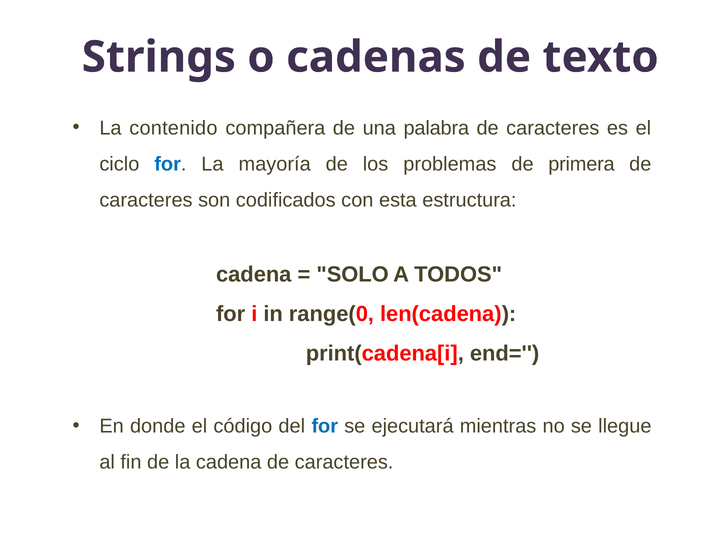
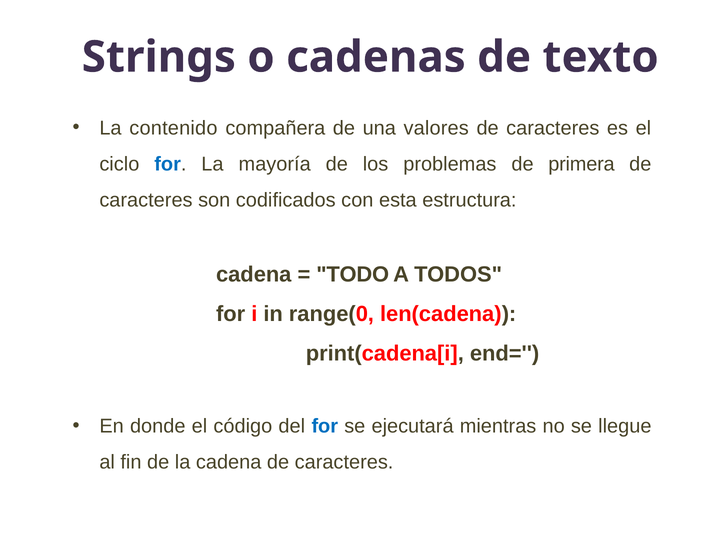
palabra: palabra -> valores (436, 128)
SOLO: SOLO -> TODO (353, 274)
